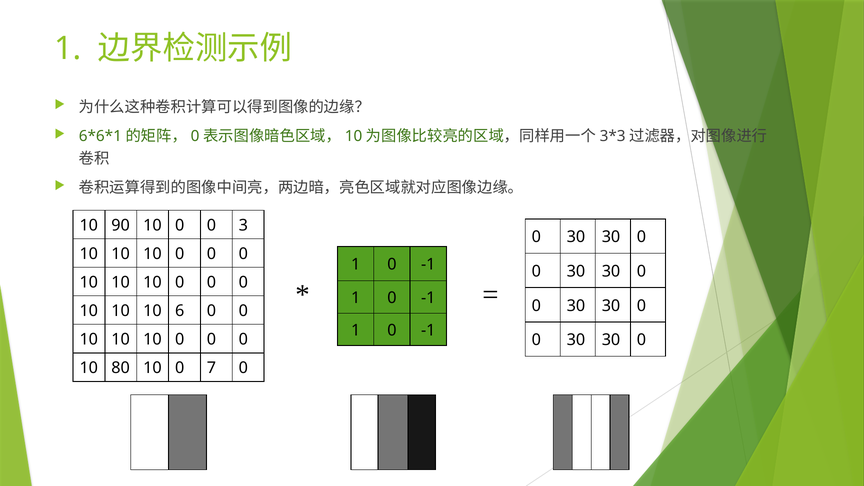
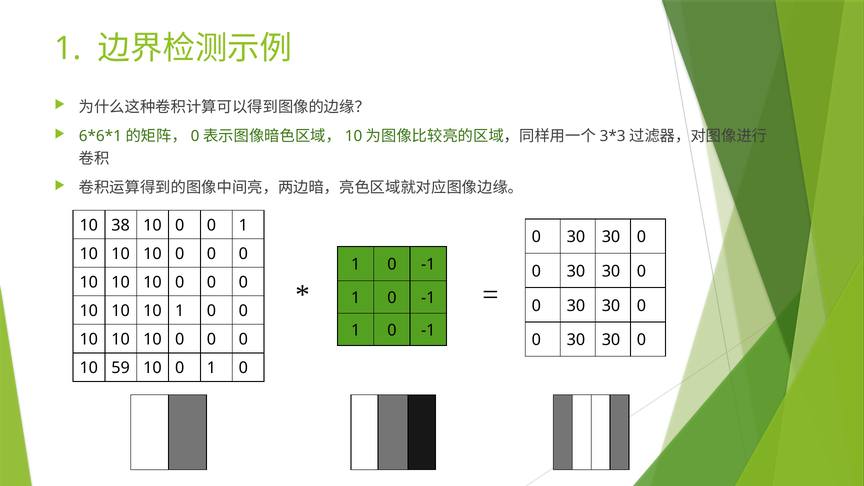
90: 90 -> 38 (121, 225)
0 0 3: 3 -> 1 (243, 225)
10 6: 6 -> 1 (180, 311)
80: 80 -> 59 (121, 368)
10 0 7: 7 -> 1 (212, 368)
